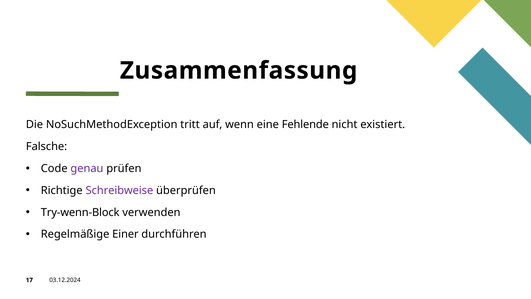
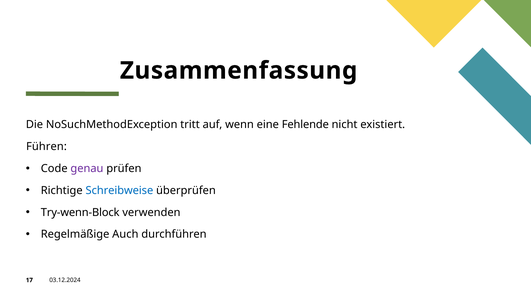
Falsche: Falsche -> Führen (46, 146)
Schreibweise colour: purple -> blue (119, 190)
Einer: Einer -> Auch (125, 234)
